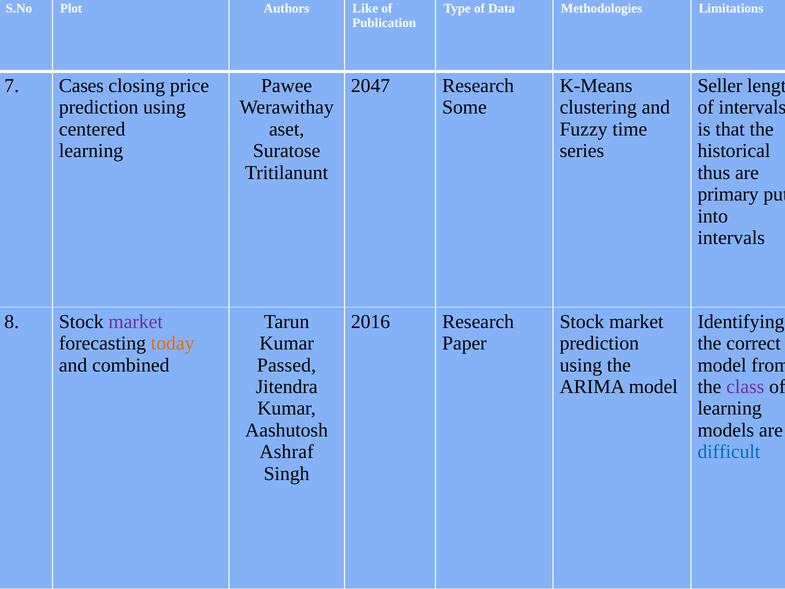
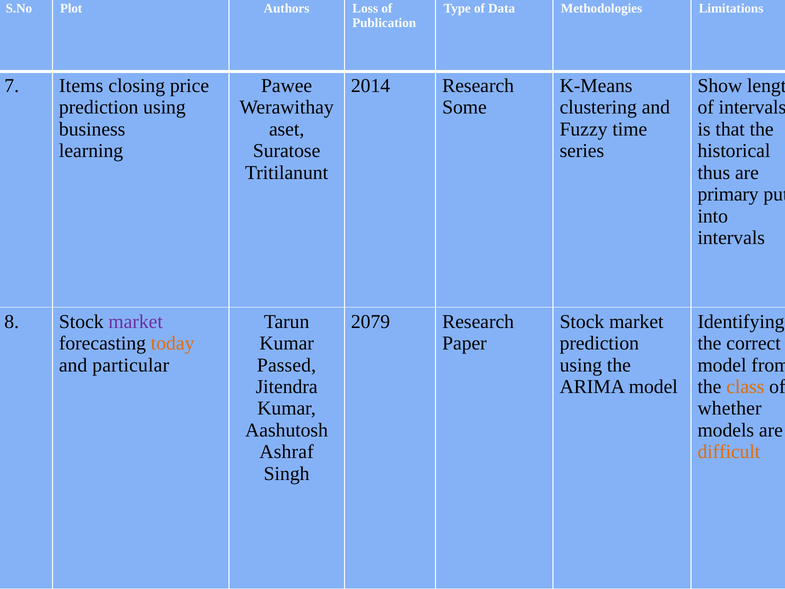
Like: Like -> Loss (365, 9)
Cases: Cases -> Items (81, 86)
2047: 2047 -> 2014 (371, 86)
Seller: Seller -> Show (720, 86)
centered: centered -> business (92, 129)
2016: 2016 -> 2079 (371, 321)
combined: combined -> particular (131, 365)
class colour: purple -> orange (745, 387)
learning: learning -> whether (730, 408)
difficult colour: blue -> orange (729, 452)
